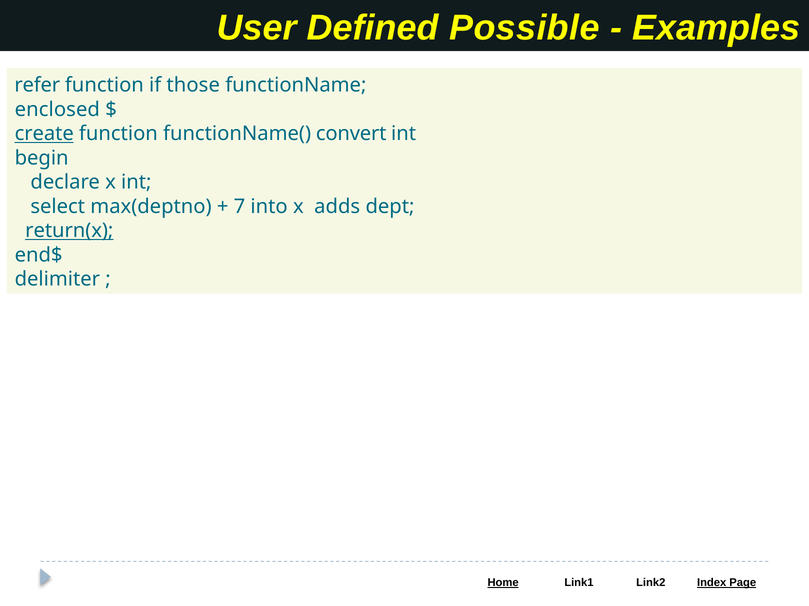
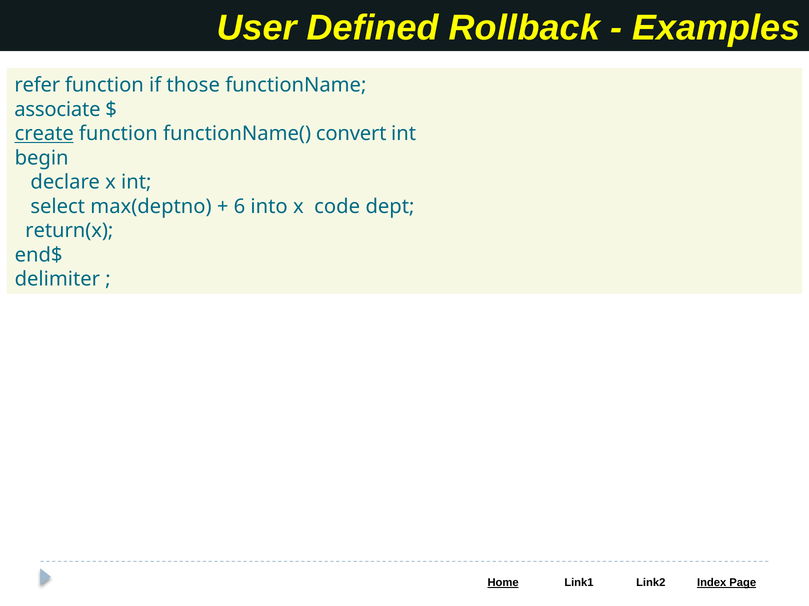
Possible: Possible -> Rollback (524, 28)
enclosed: enclosed -> associate (57, 110)
7: 7 -> 6 (240, 207)
adds: adds -> code (337, 207)
return(x underline: present -> none (69, 231)
